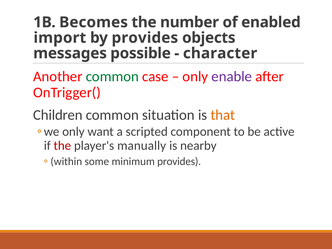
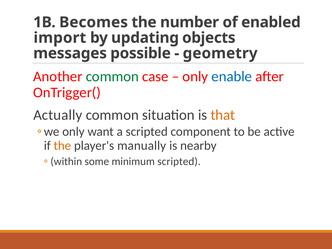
by provides: provides -> updating (145, 38)
character: character -> geometry (220, 53)
enable colour: purple -> blue (232, 77)
Children: Children -> Actually (58, 115)
the colour: red -> orange (62, 146)
minimum provides: provides -> scripted (179, 161)
